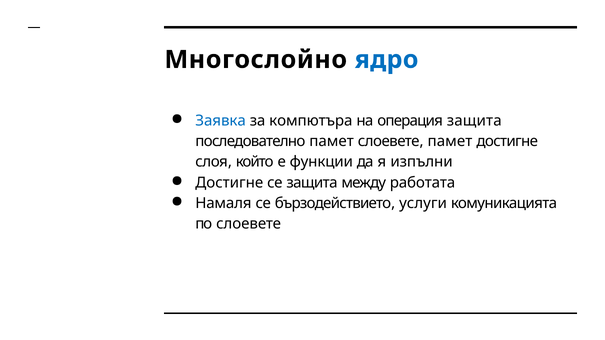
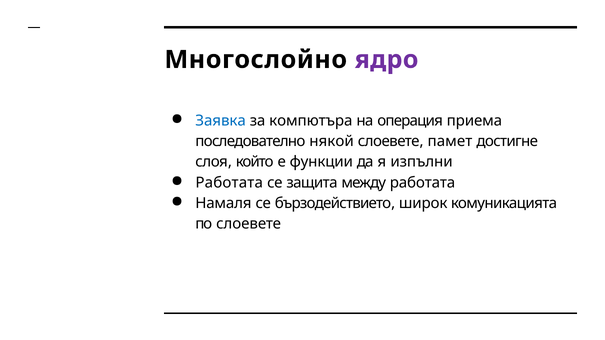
ядро colour: blue -> purple (387, 60)
операция защита: защита -> приема (474, 121)
последователно памет: памет -> някой (332, 141)
Достигне: Достигне -> Работата (229, 183)
услуги: услуги -> широк (423, 203)
